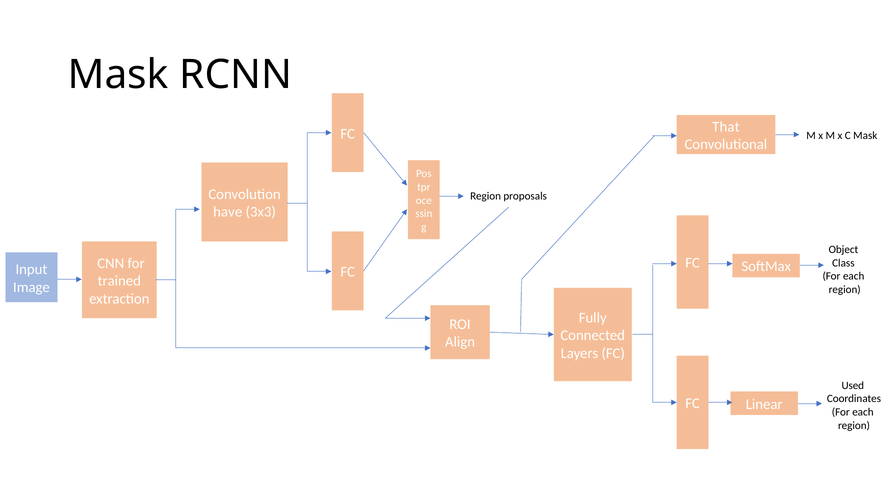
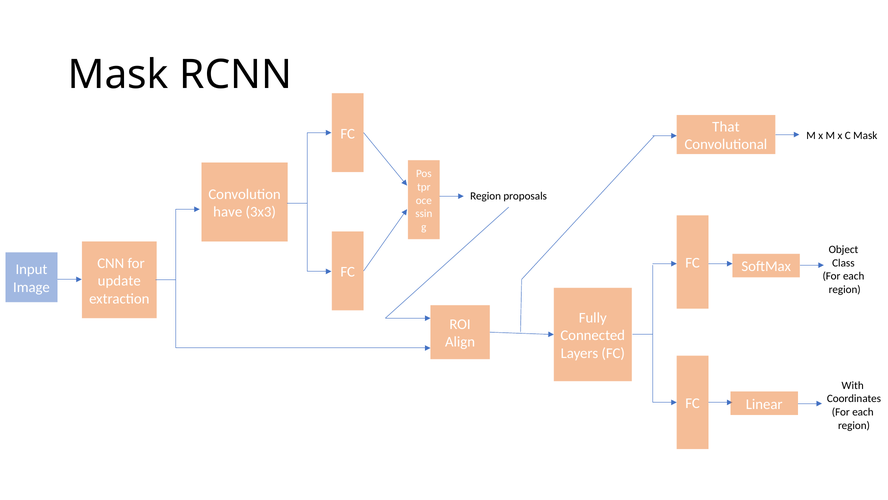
trained: trained -> update (119, 281)
Used: Used -> With (853, 385)
